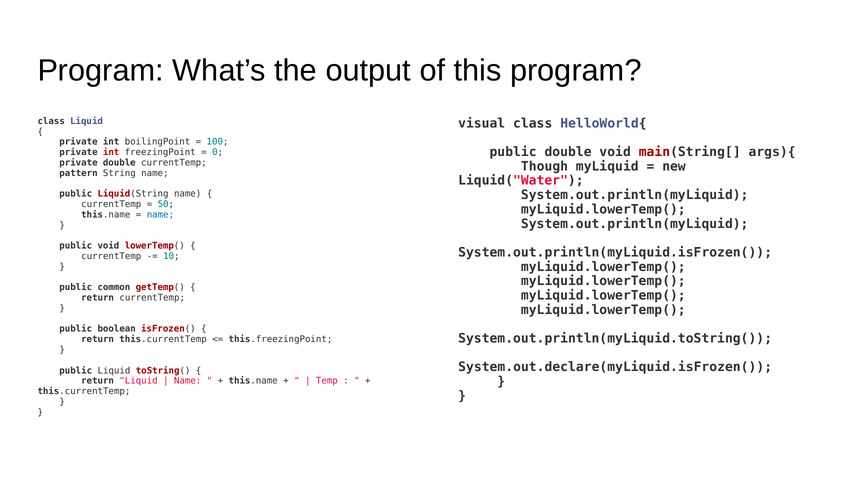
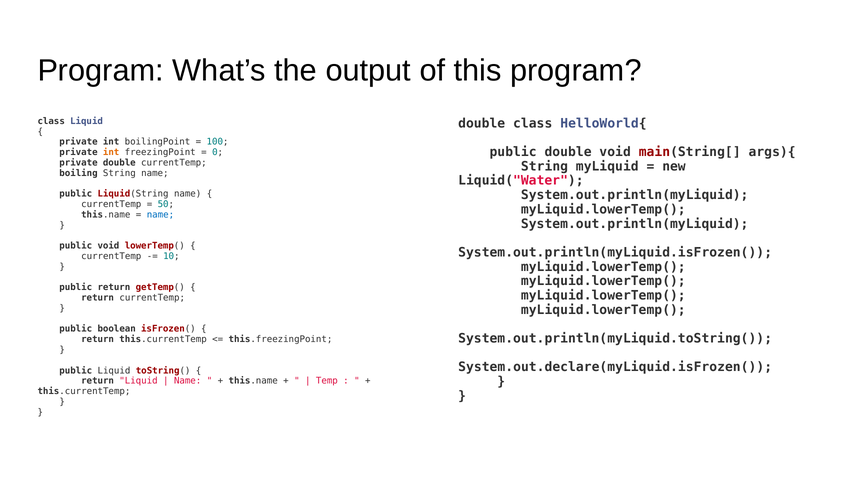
visual: visual -> double (482, 123)
int colour: red -> orange (111, 152)
Though: Though -> String (545, 166)
pattern: pattern -> boiling (79, 173)
public common: common -> return (114, 287)
